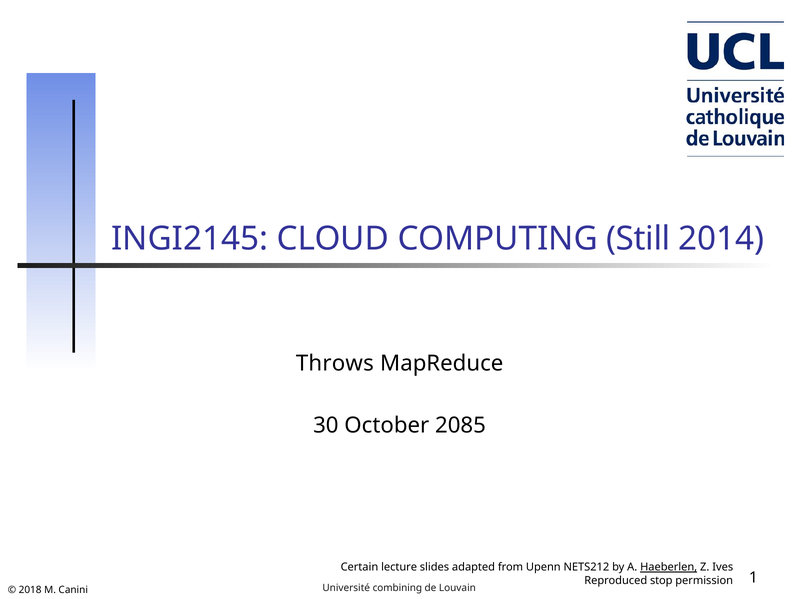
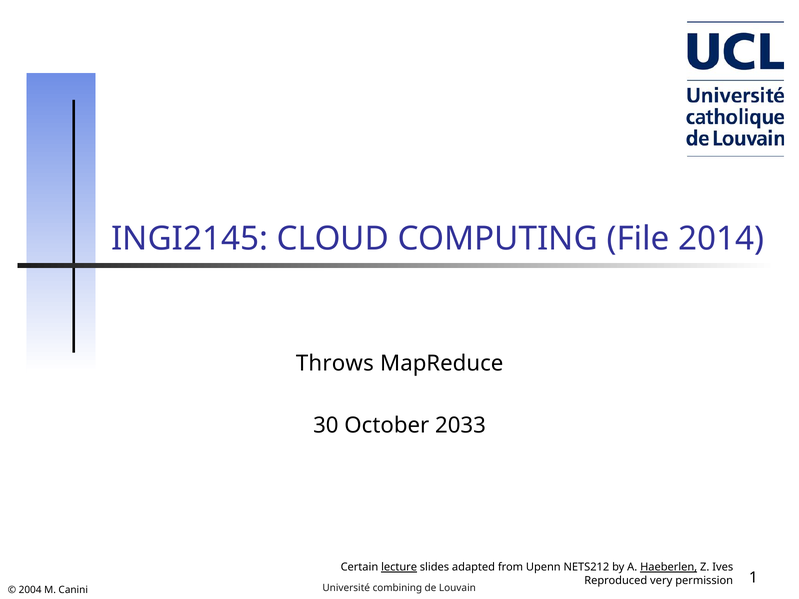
Still: Still -> File (638, 239)
2085: 2085 -> 2033 (460, 426)
lecture underline: none -> present (399, 567)
stop: stop -> very (661, 581)
2018: 2018 -> 2004 (30, 590)
